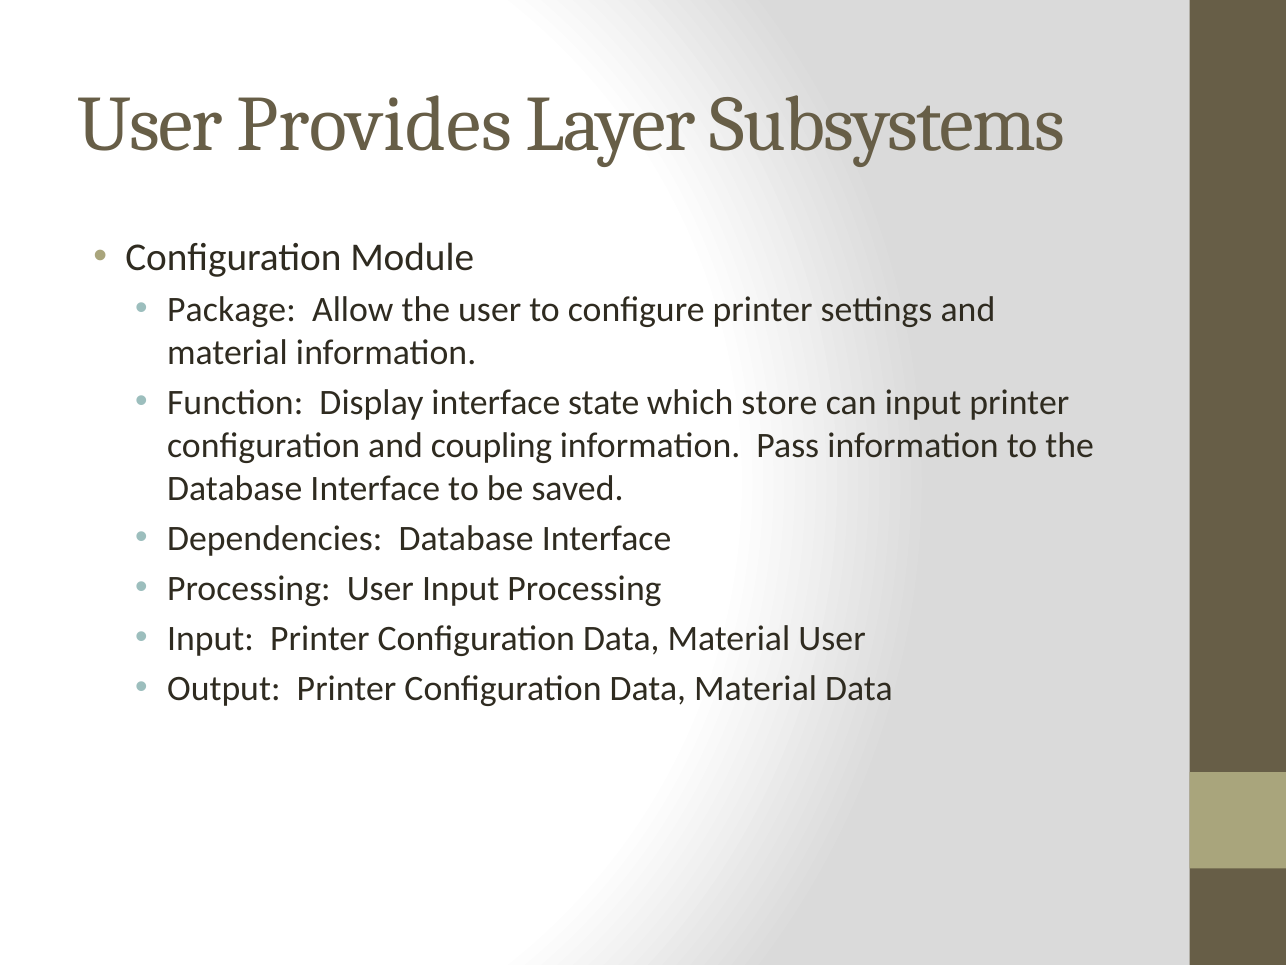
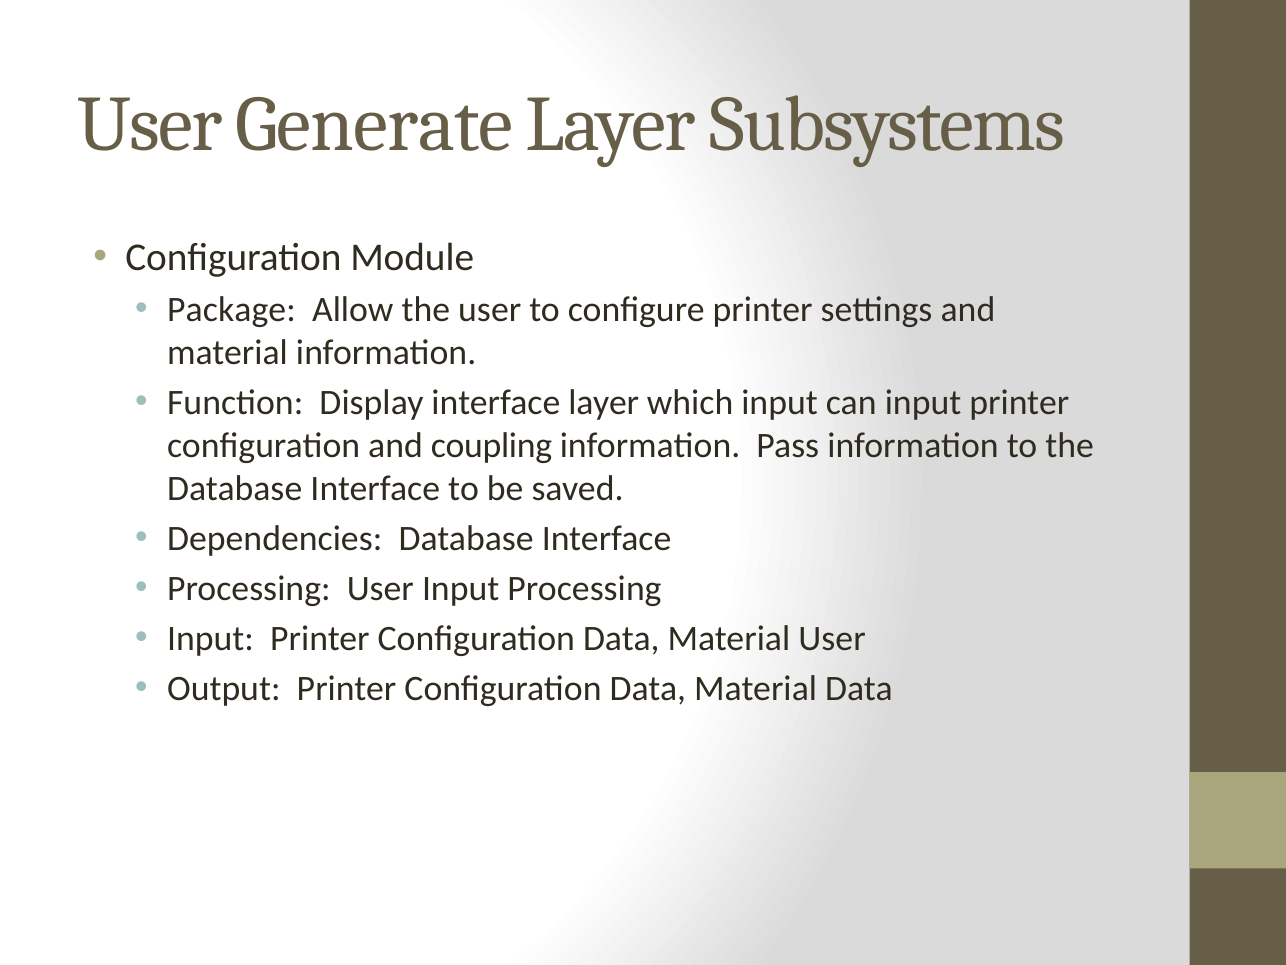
Provides: Provides -> Generate (374, 124)
interface state: state -> layer (604, 403)
which store: store -> input (780, 403)
